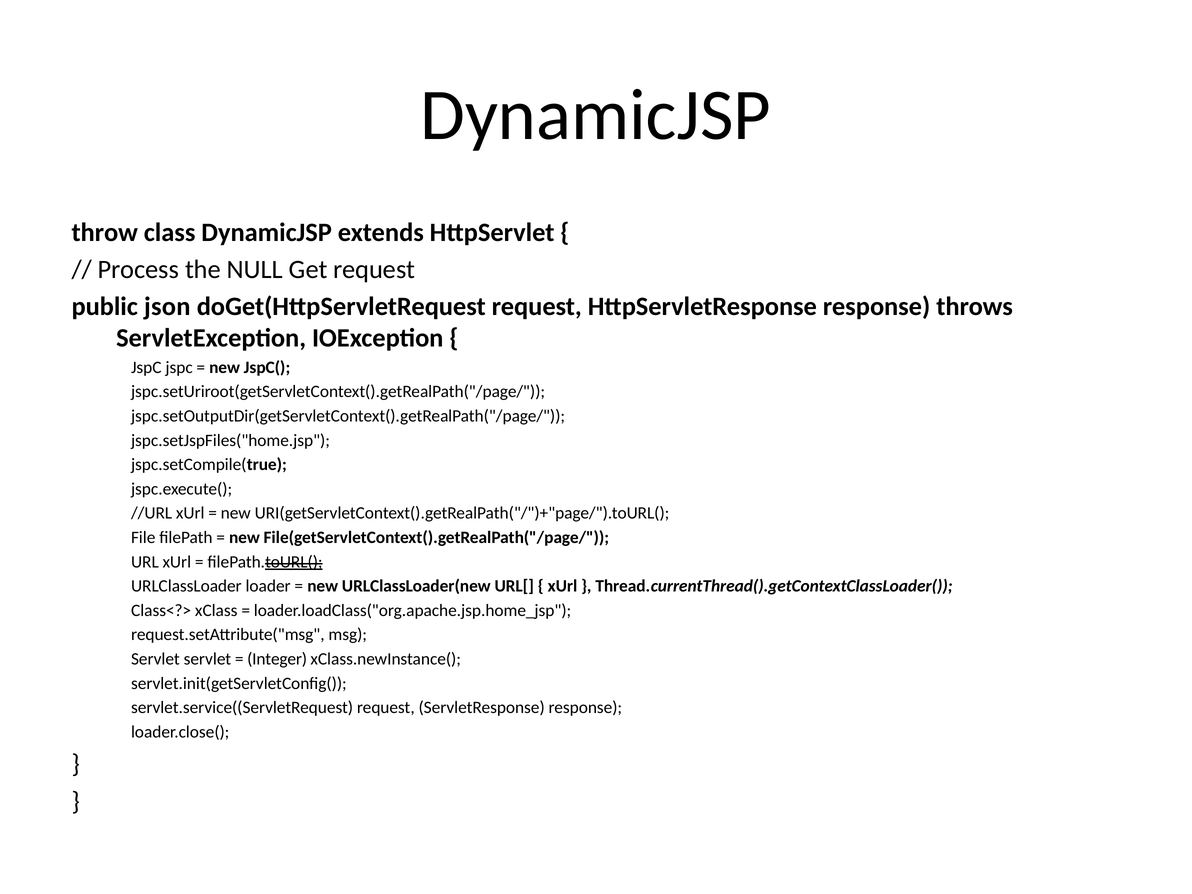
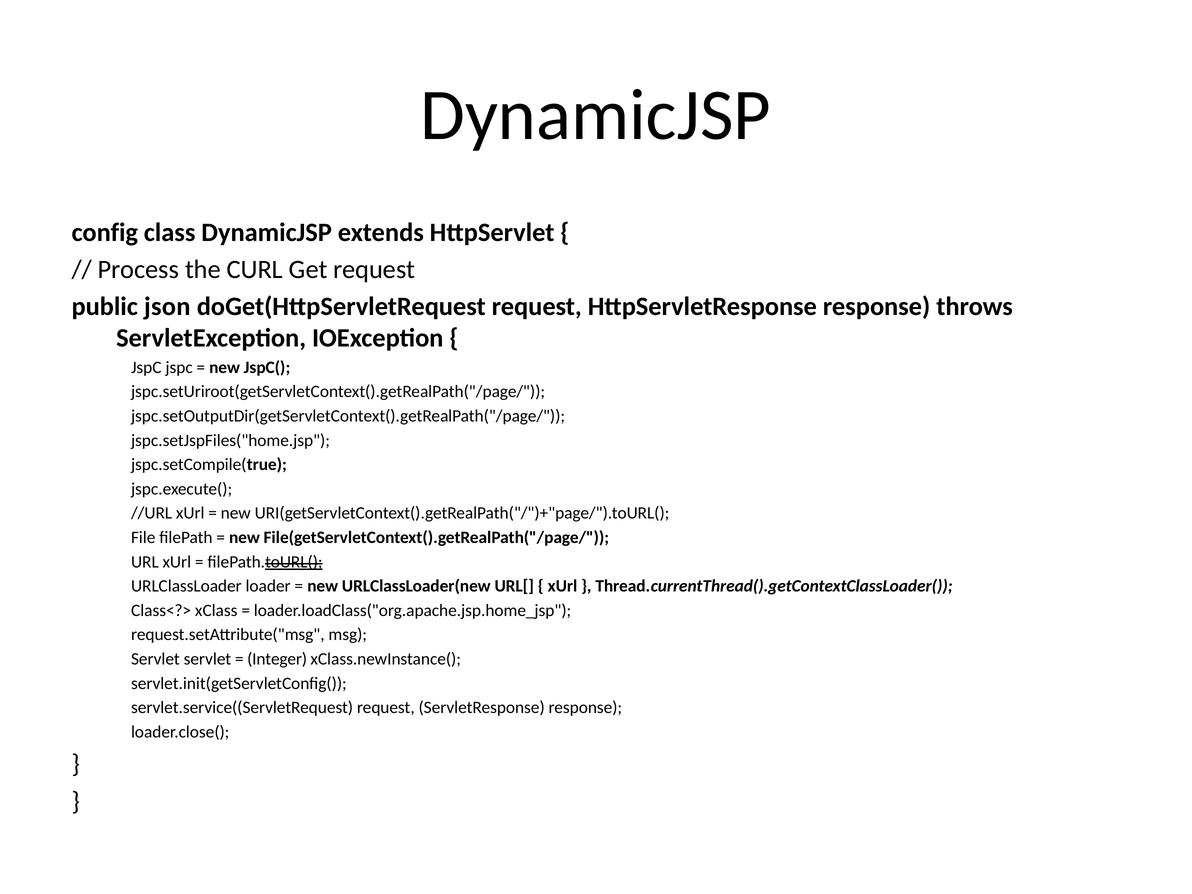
throw: throw -> config (105, 232)
NULL: NULL -> CURL (255, 269)
